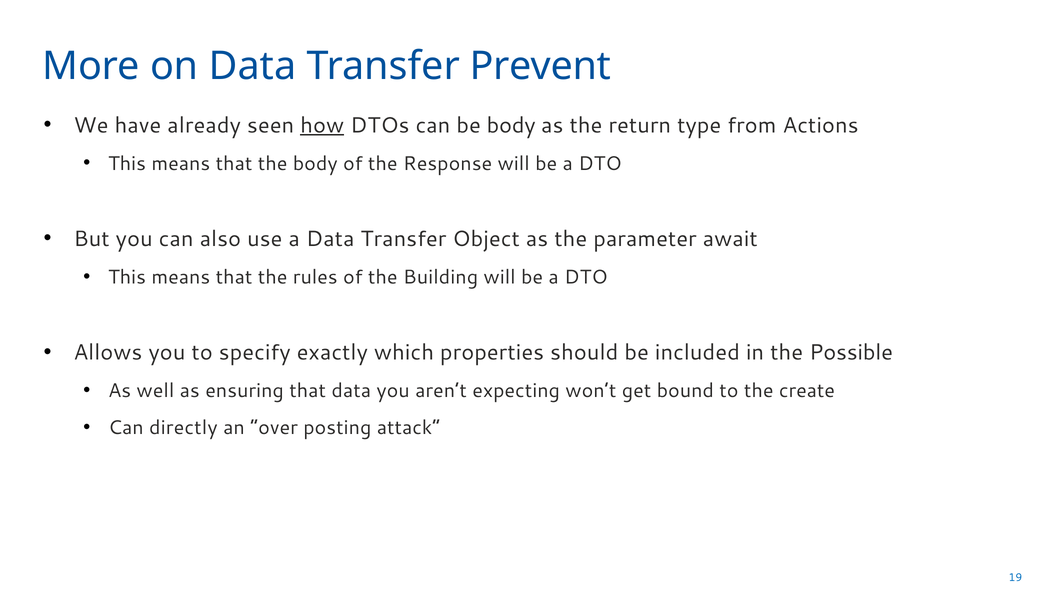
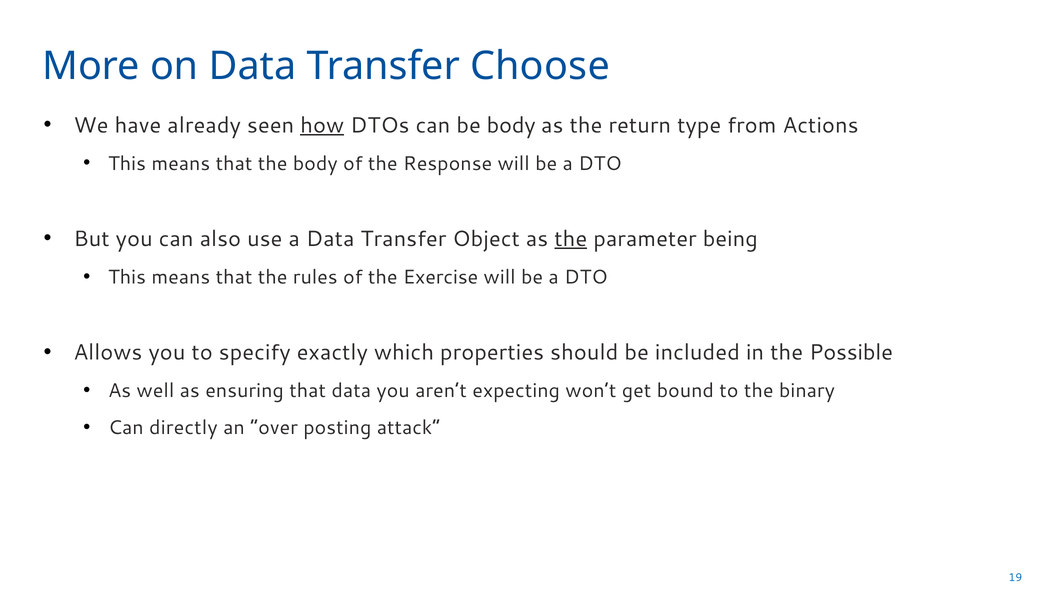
Prevent: Prevent -> Choose (540, 66)
the underline: none -> present (571, 239)
await: await -> being (730, 239)
Building: Building -> Exercise (441, 277)
create: create -> binary (807, 390)
